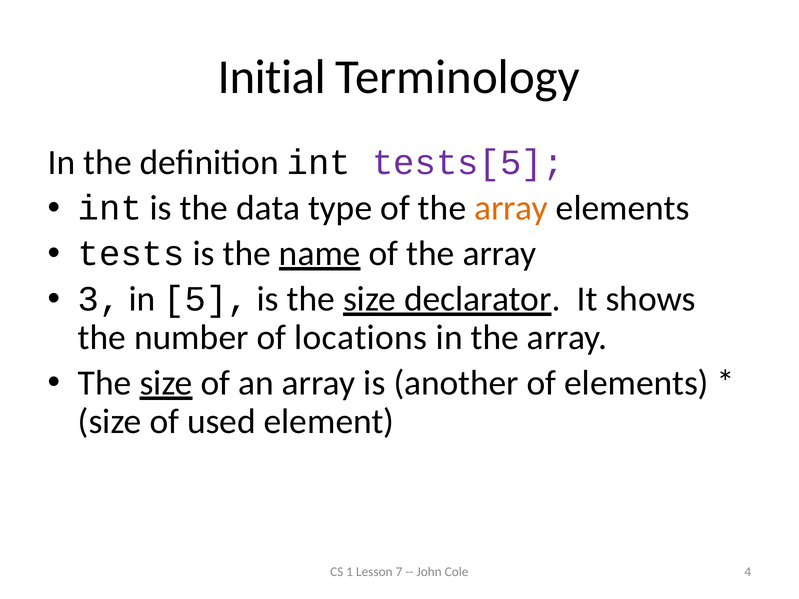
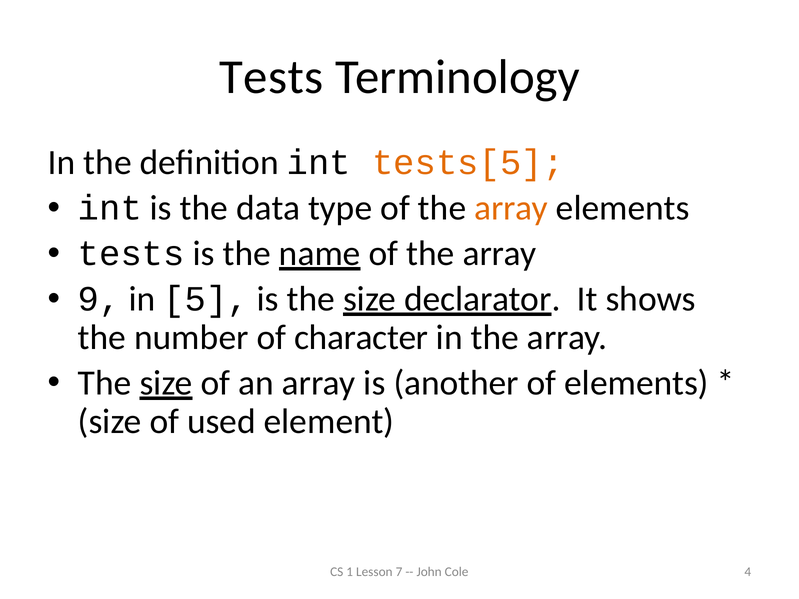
Initial: Initial -> Tests (271, 77)
tests[5 colour: purple -> orange (468, 163)
3: 3 -> 9 (99, 299)
locations: locations -> character (361, 338)
